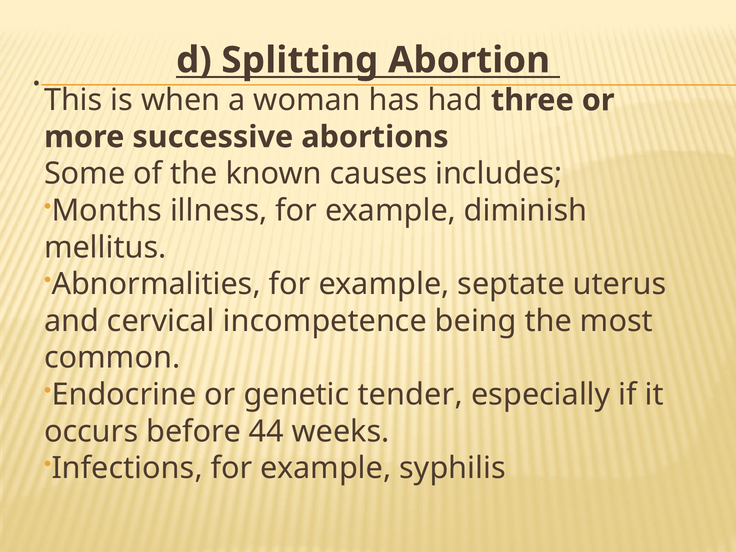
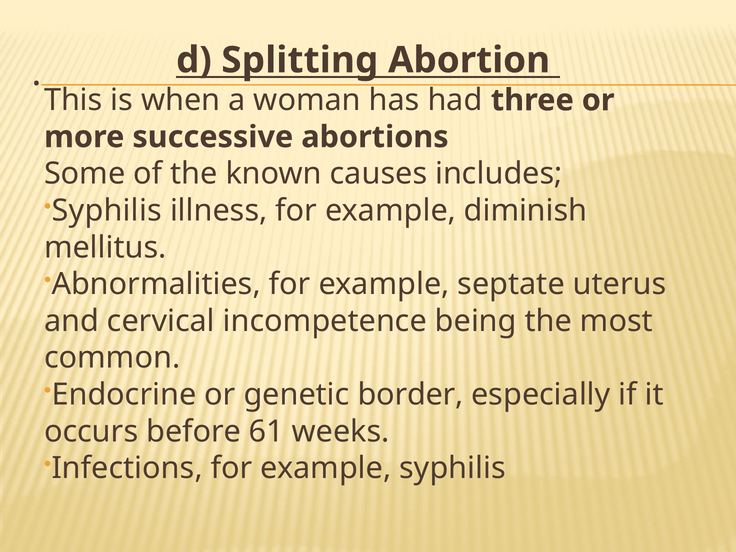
Months: Months -> Syphilis (107, 211)
tender: tender -> border (410, 395)
44: 44 -> 61 (266, 431)
